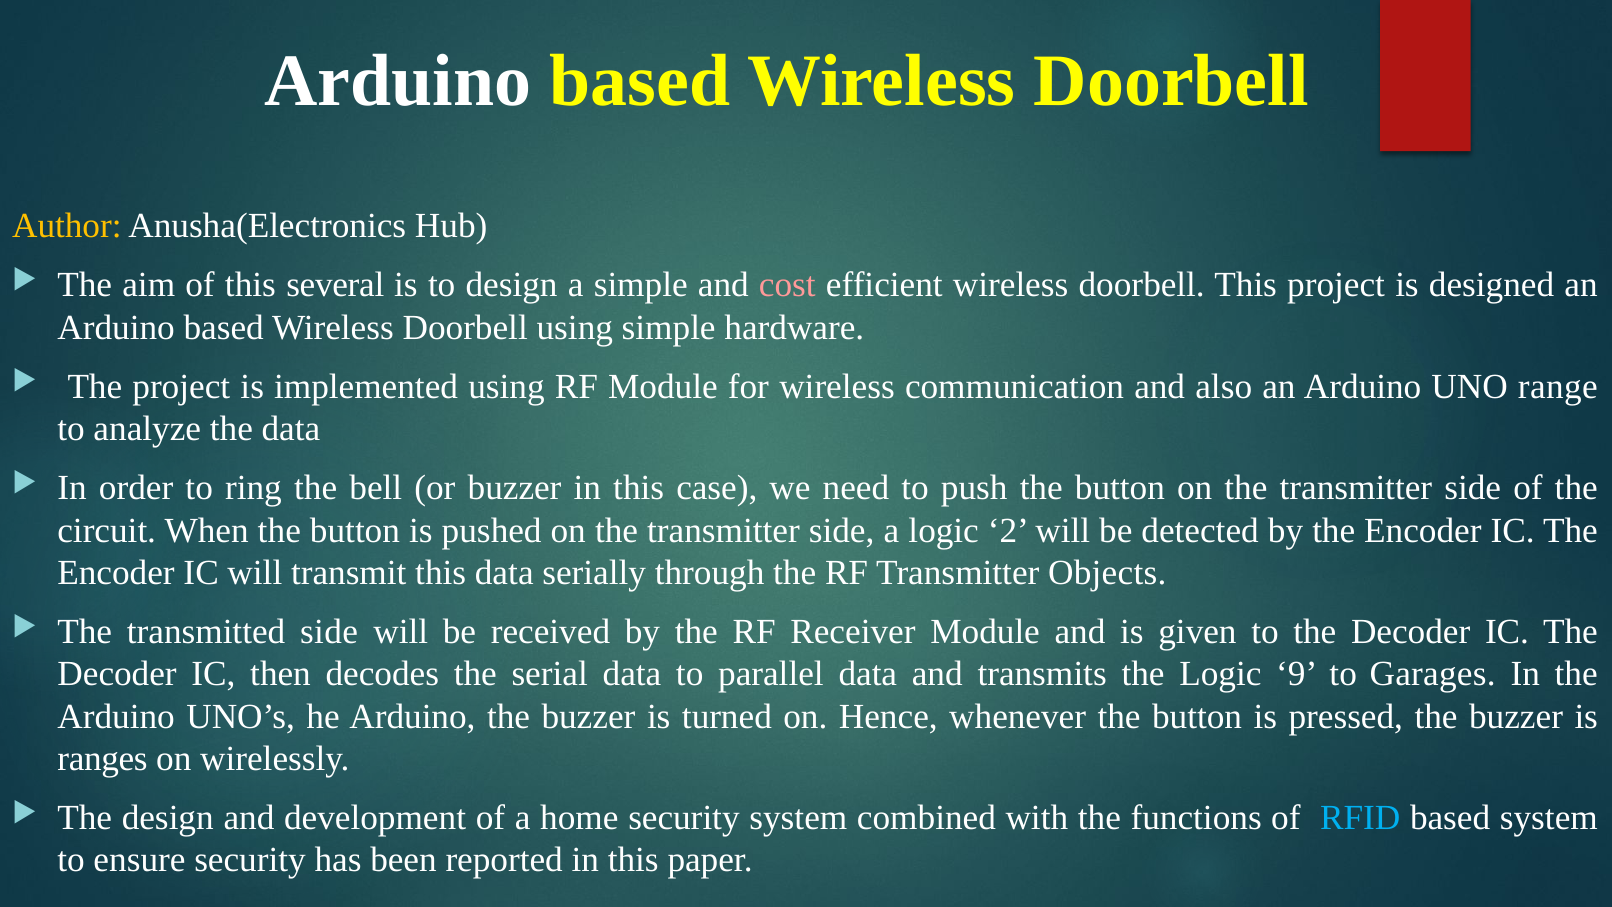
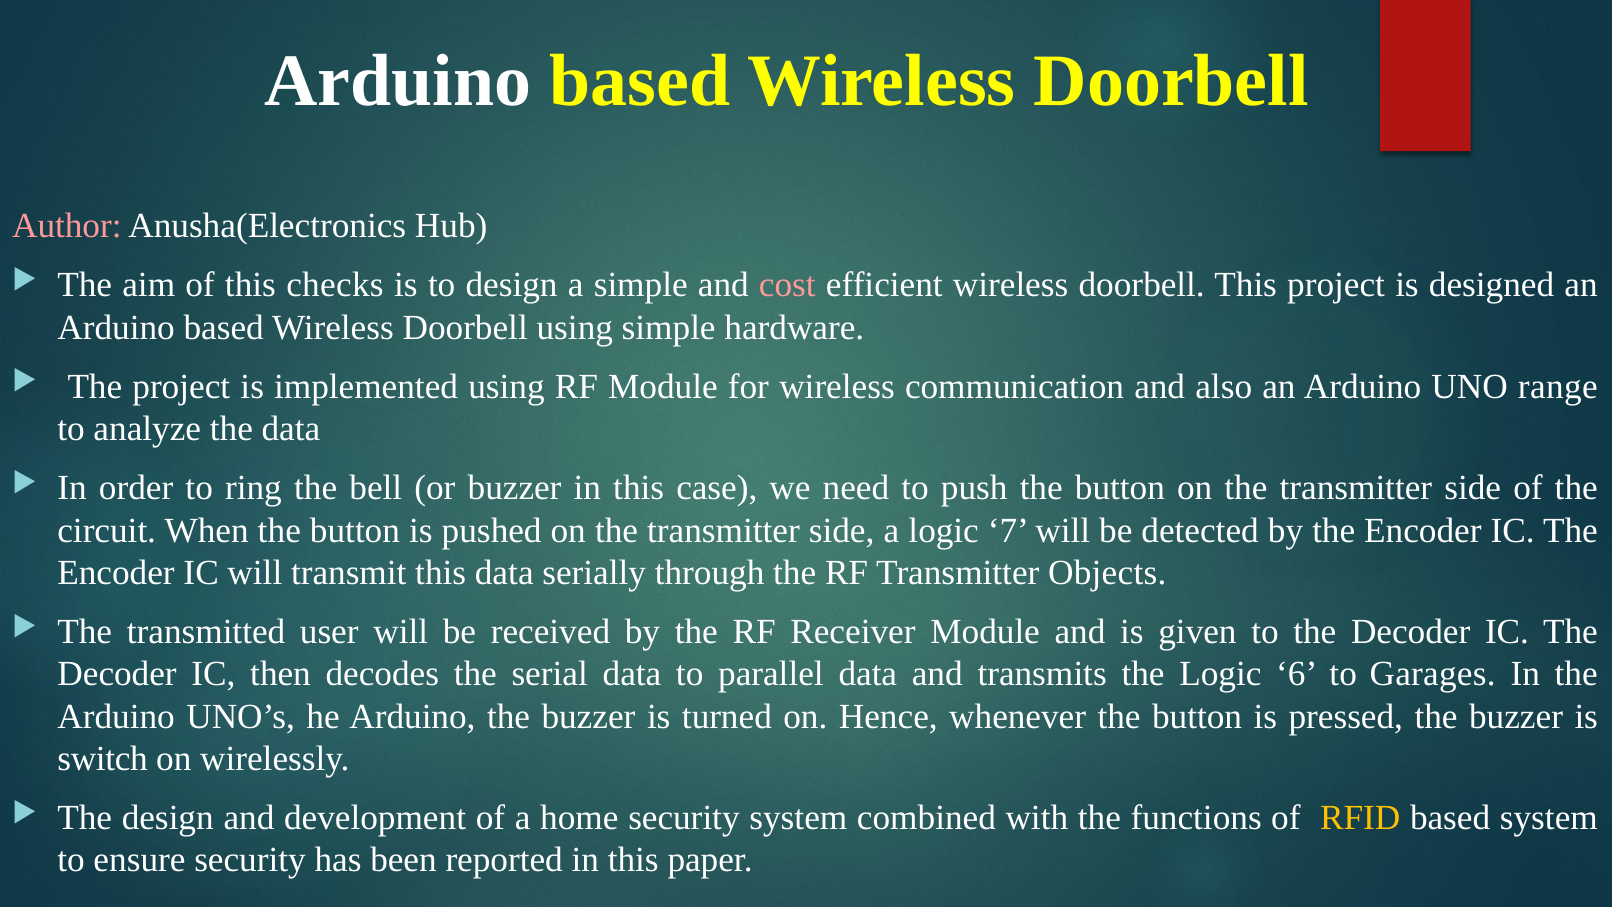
Author colour: yellow -> pink (67, 226)
several: several -> checks (335, 285)
2: 2 -> 7 (1008, 530)
transmitted side: side -> user (329, 632)
9: 9 -> 6 (1297, 674)
ranges: ranges -> switch (103, 759)
RFID colour: light blue -> yellow (1360, 818)
